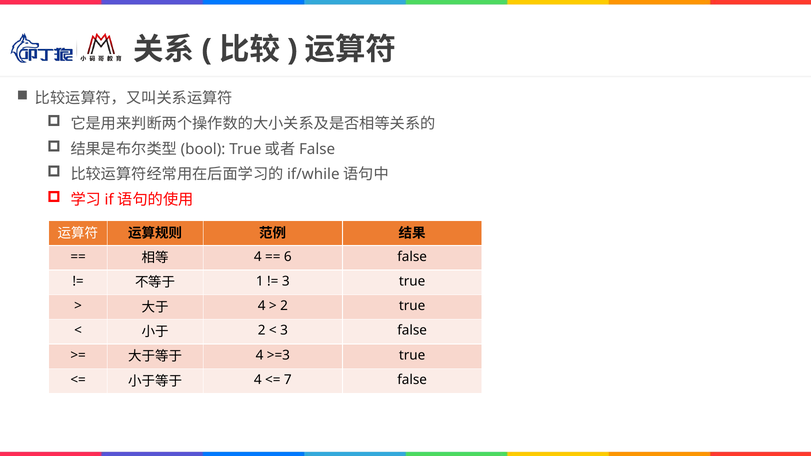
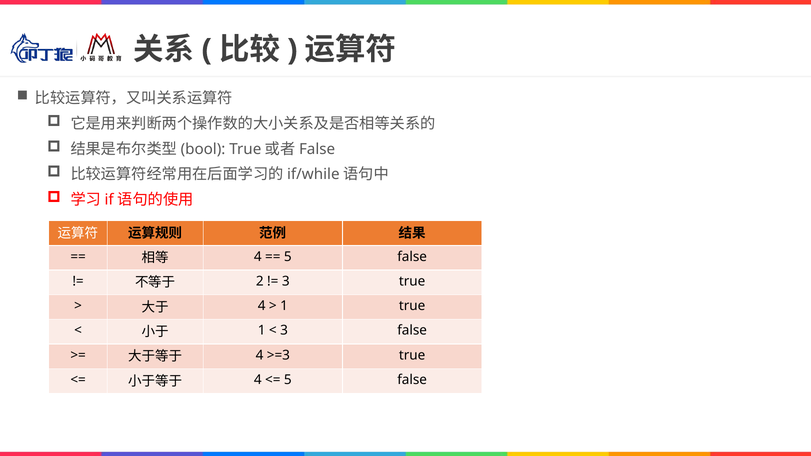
6: 6 -> 5 (288, 257)
1: 1 -> 2 (260, 281)
2: 2 -> 1 (284, 306)
2: 2 -> 1 (262, 331)
7: 7 -> 5 (288, 380)
